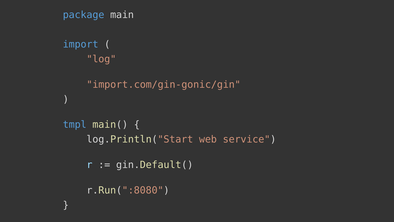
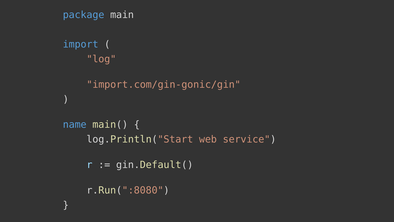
tmpl: tmpl -> name (75, 124)
